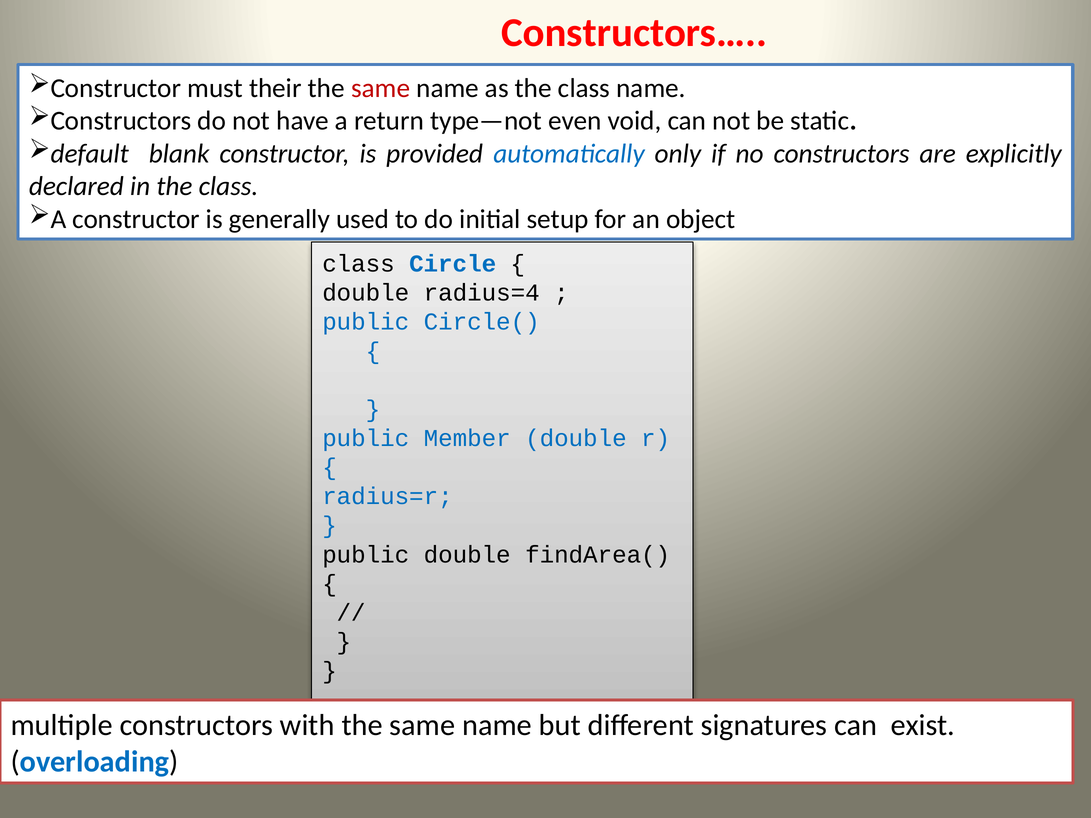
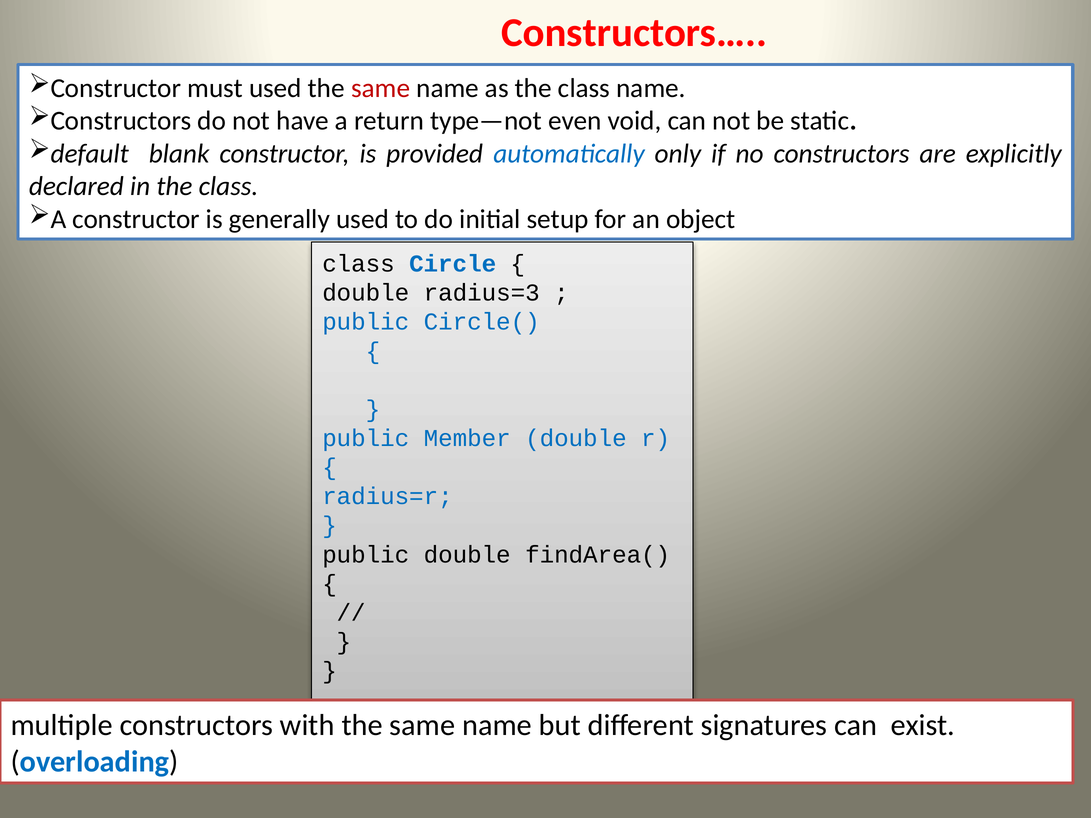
must their: their -> used (275, 88)
radius=4: radius=4 -> radius=3 (482, 293)
